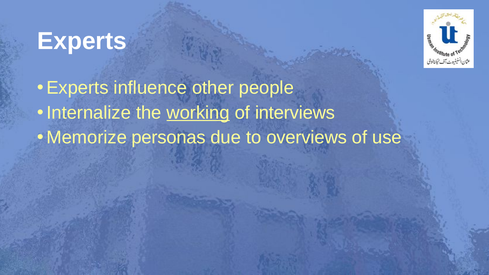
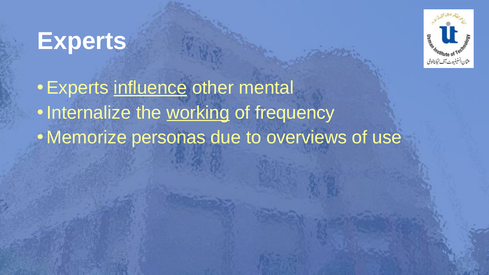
influence underline: none -> present (150, 88)
people: people -> mental (266, 88)
interviews: interviews -> frequency (295, 113)
